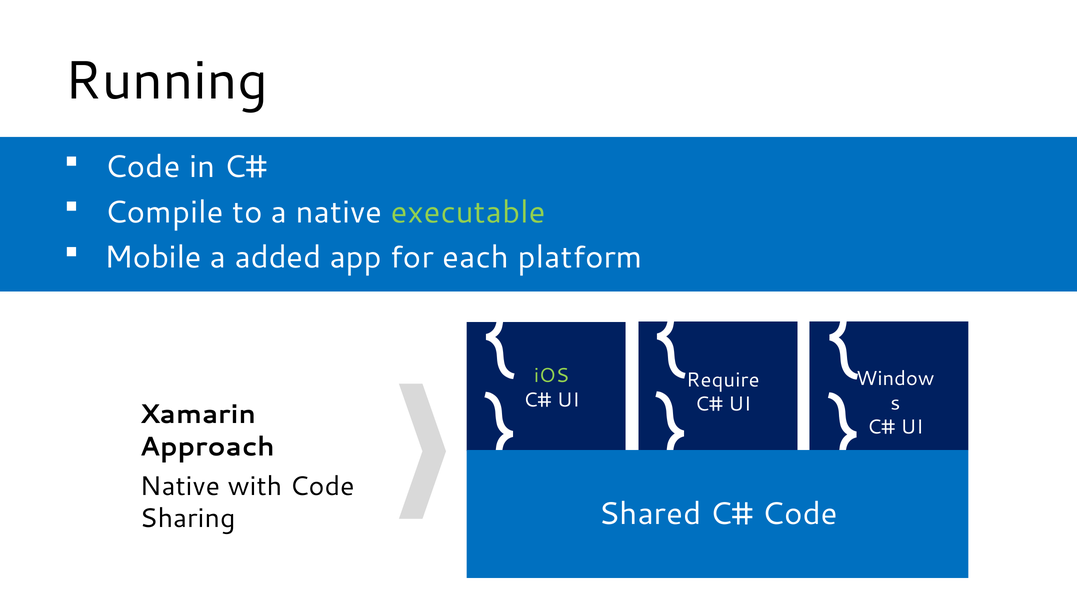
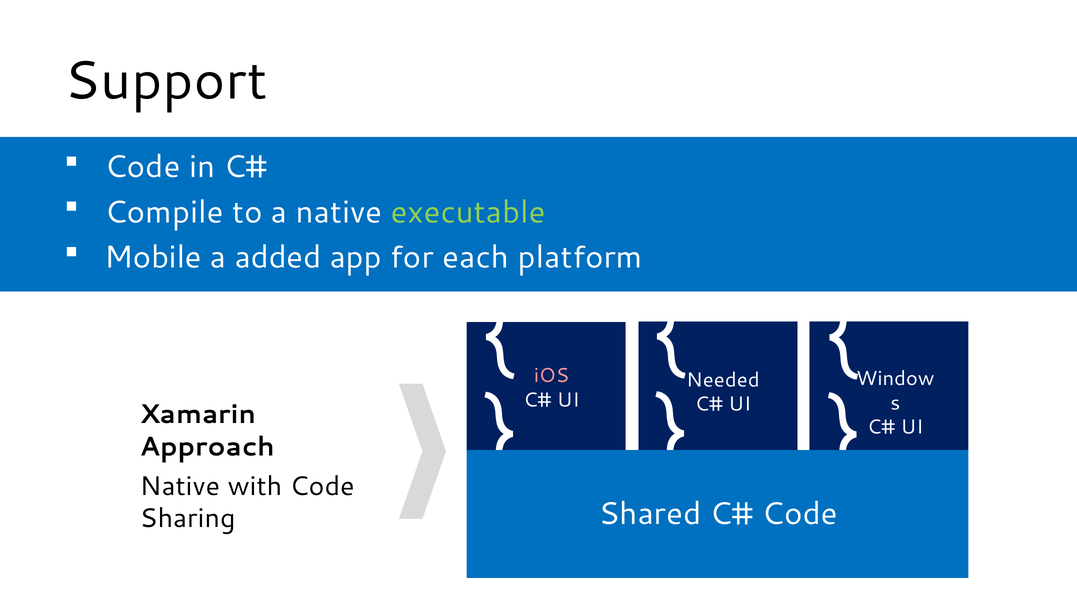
Running: Running -> Support (166, 81)
iOS colour: light green -> pink (551, 375)
Require: Require -> Needed (723, 380)
